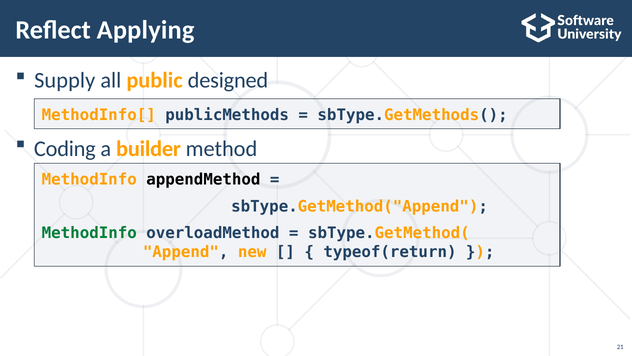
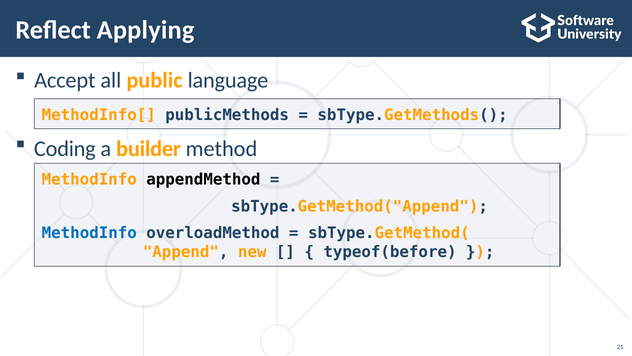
Supply: Supply -> Accept (65, 80)
designed: designed -> language (228, 80)
MethodInfo colour: green -> blue (89, 233)
typeof(return: typeof(return -> typeof(before (390, 252)
